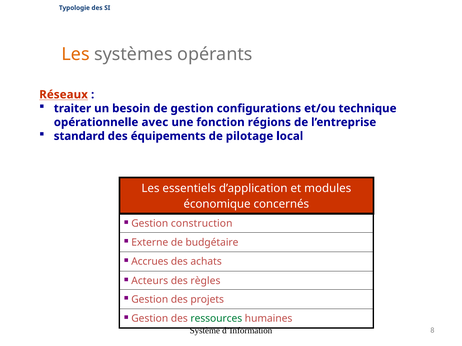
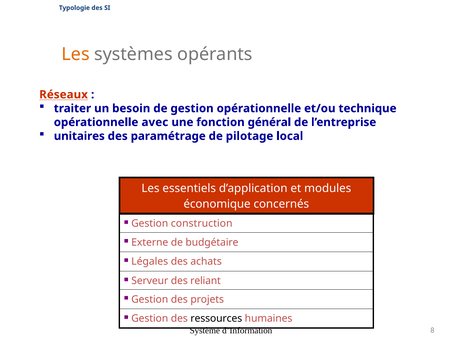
gestion configurations: configurations -> opérationnelle (259, 109)
régions: régions -> général (269, 122)
standard: standard -> unitaires (79, 136)
équipements: équipements -> paramétrage (168, 136)
Accrues: Accrues -> Légales (150, 262)
Acteurs: Acteurs -> Serveur (150, 281)
règles: règles -> reliant (206, 281)
ressources colour: green -> black (216, 319)
